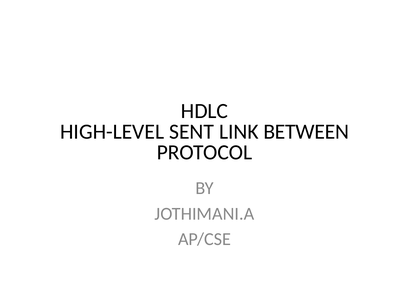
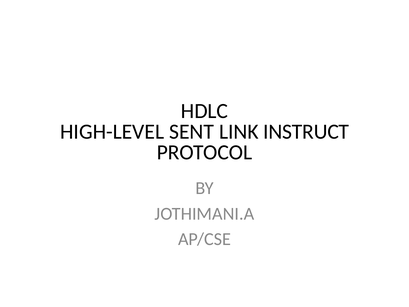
BETWEEN: BETWEEN -> INSTRUCT (306, 132)
